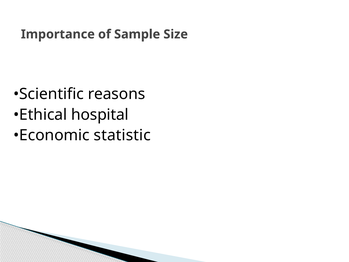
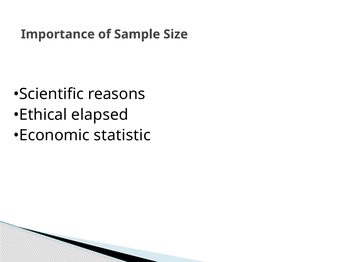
hospital: hospital -> elapsed (100, 115)
